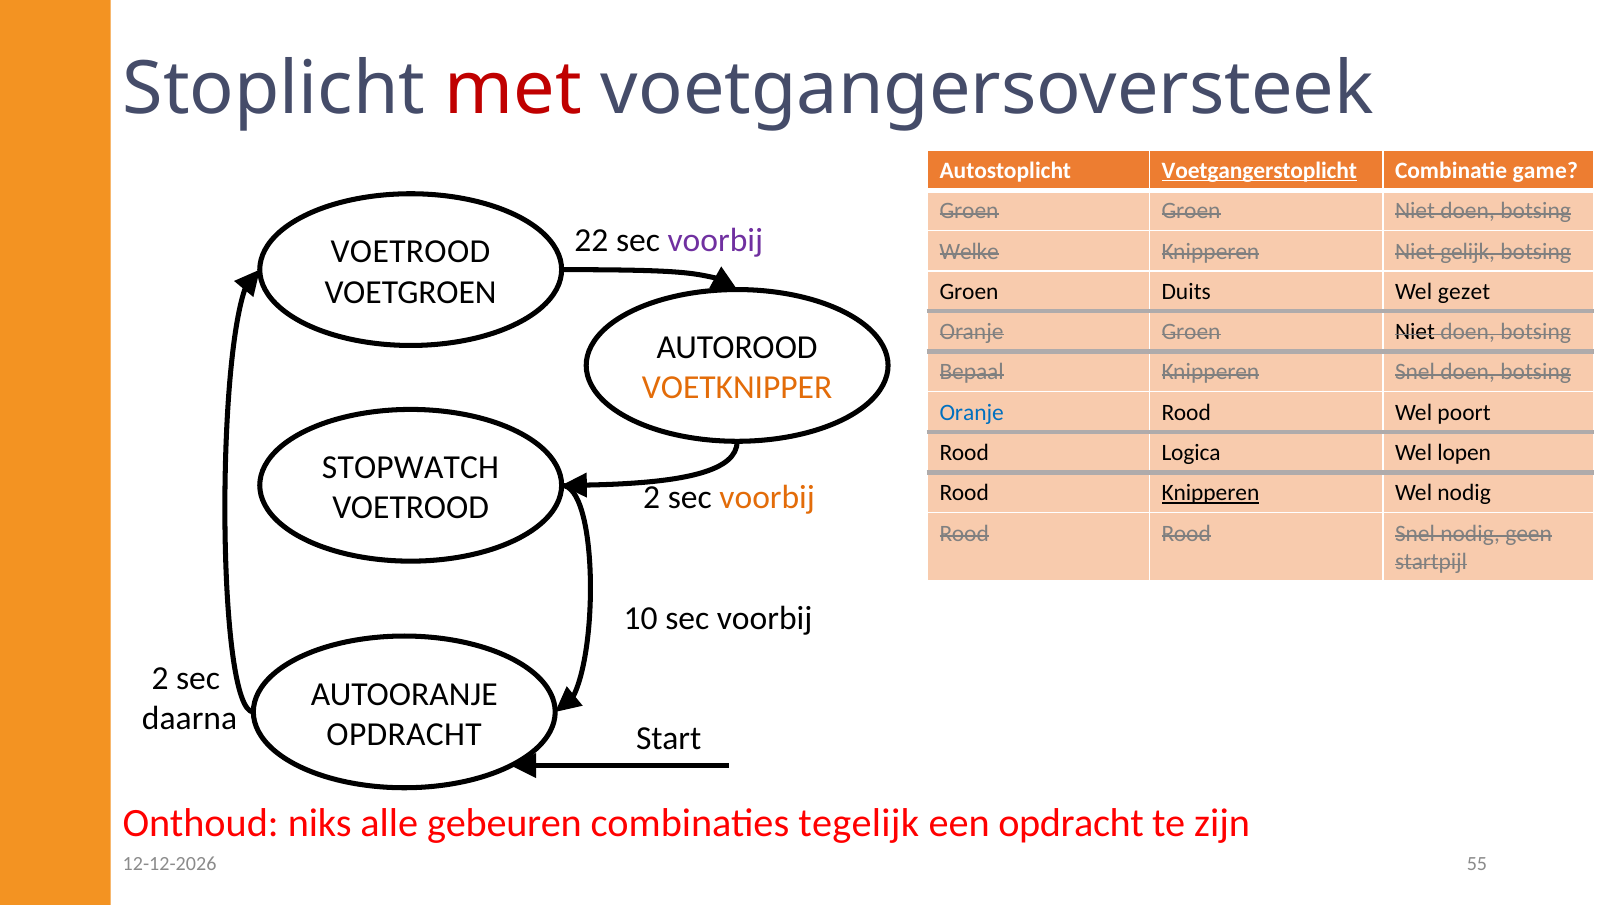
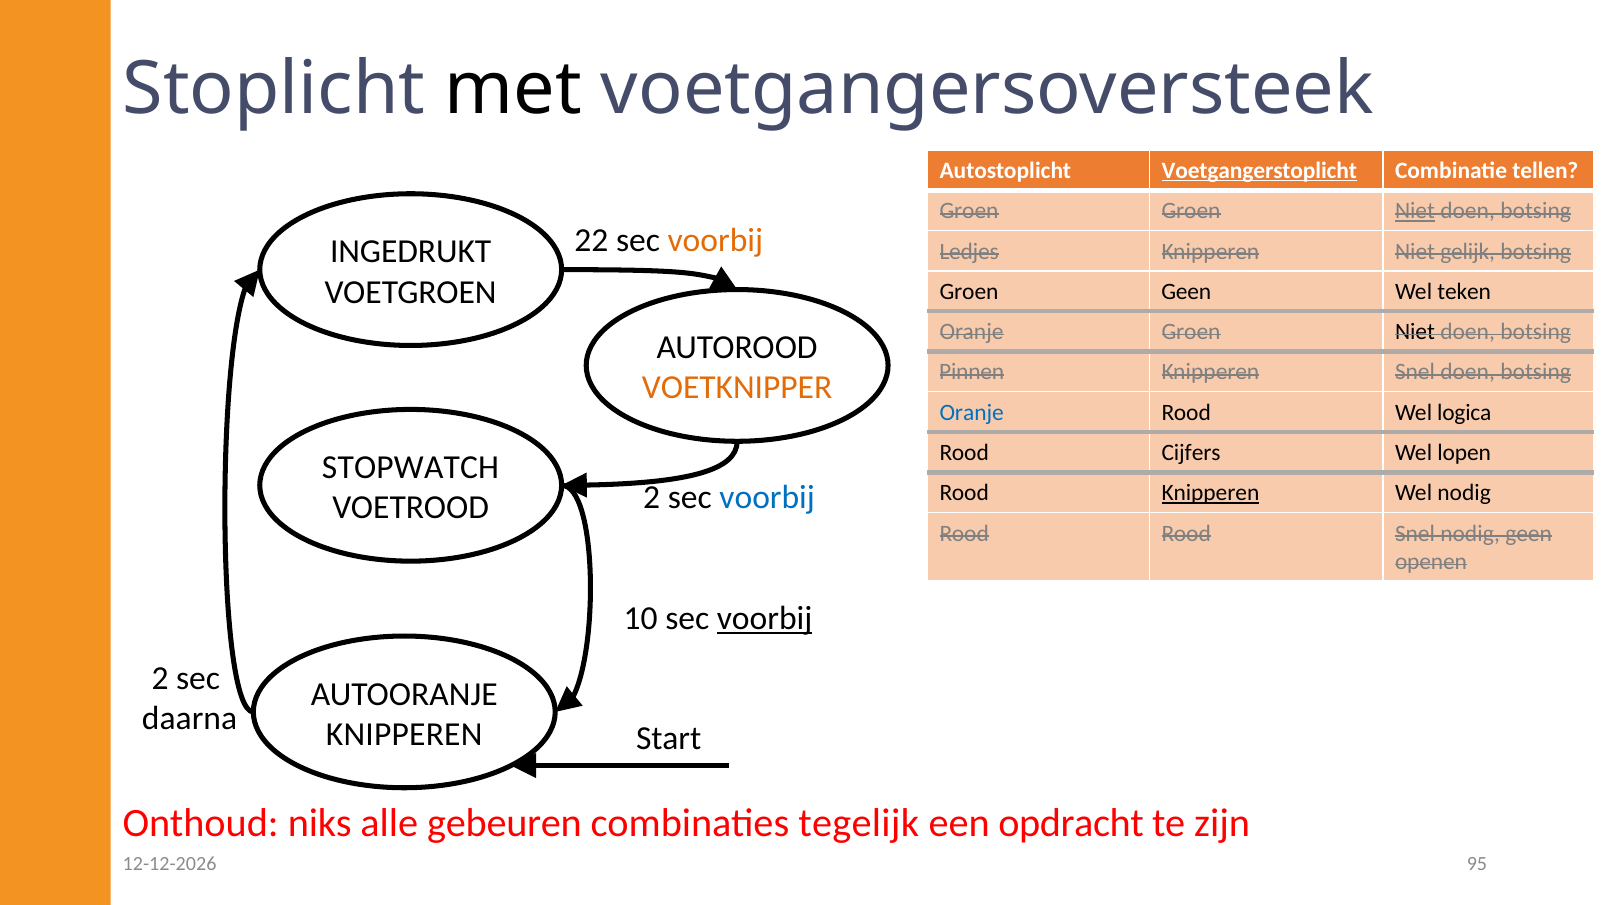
met colour: red -> black (513, 89)
game: game -> tellen (1545, 171)
Niet underline: none -> present (1415, 211)
voorbij colour: purple -> orange (715, 241)
VOETROOD: VOETROOD -> INGEDRUKT (411, 252)
Welke: Welke -> Ledjes (969, 251)
Groen Duits: Duits -> Geen (1186, 292)
gezet: gezet -> teken (1464, 292)
Bepaal: Bepaal -> Pinnen (972, 372)
poort: poort -> logica (1464, 413)
Logica: Logica -> Cijfers (1191, 453)
voorbij colour: orange -> blue (767, 498)
startpijl: startpijl -> openen (1431, 562)
voorbij underline: none -> present (765, 619)
OPDRACHT: OPDRACHT -> KNIPPEREN (404, 735)
55: 55 -> 95 (1477, 865)
